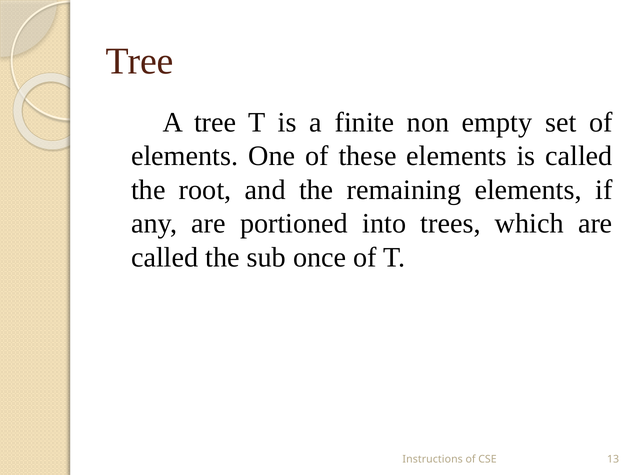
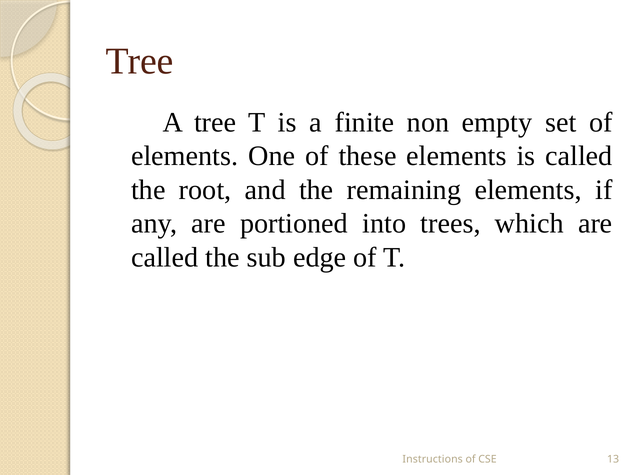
once: once -> edge (320, 258)
